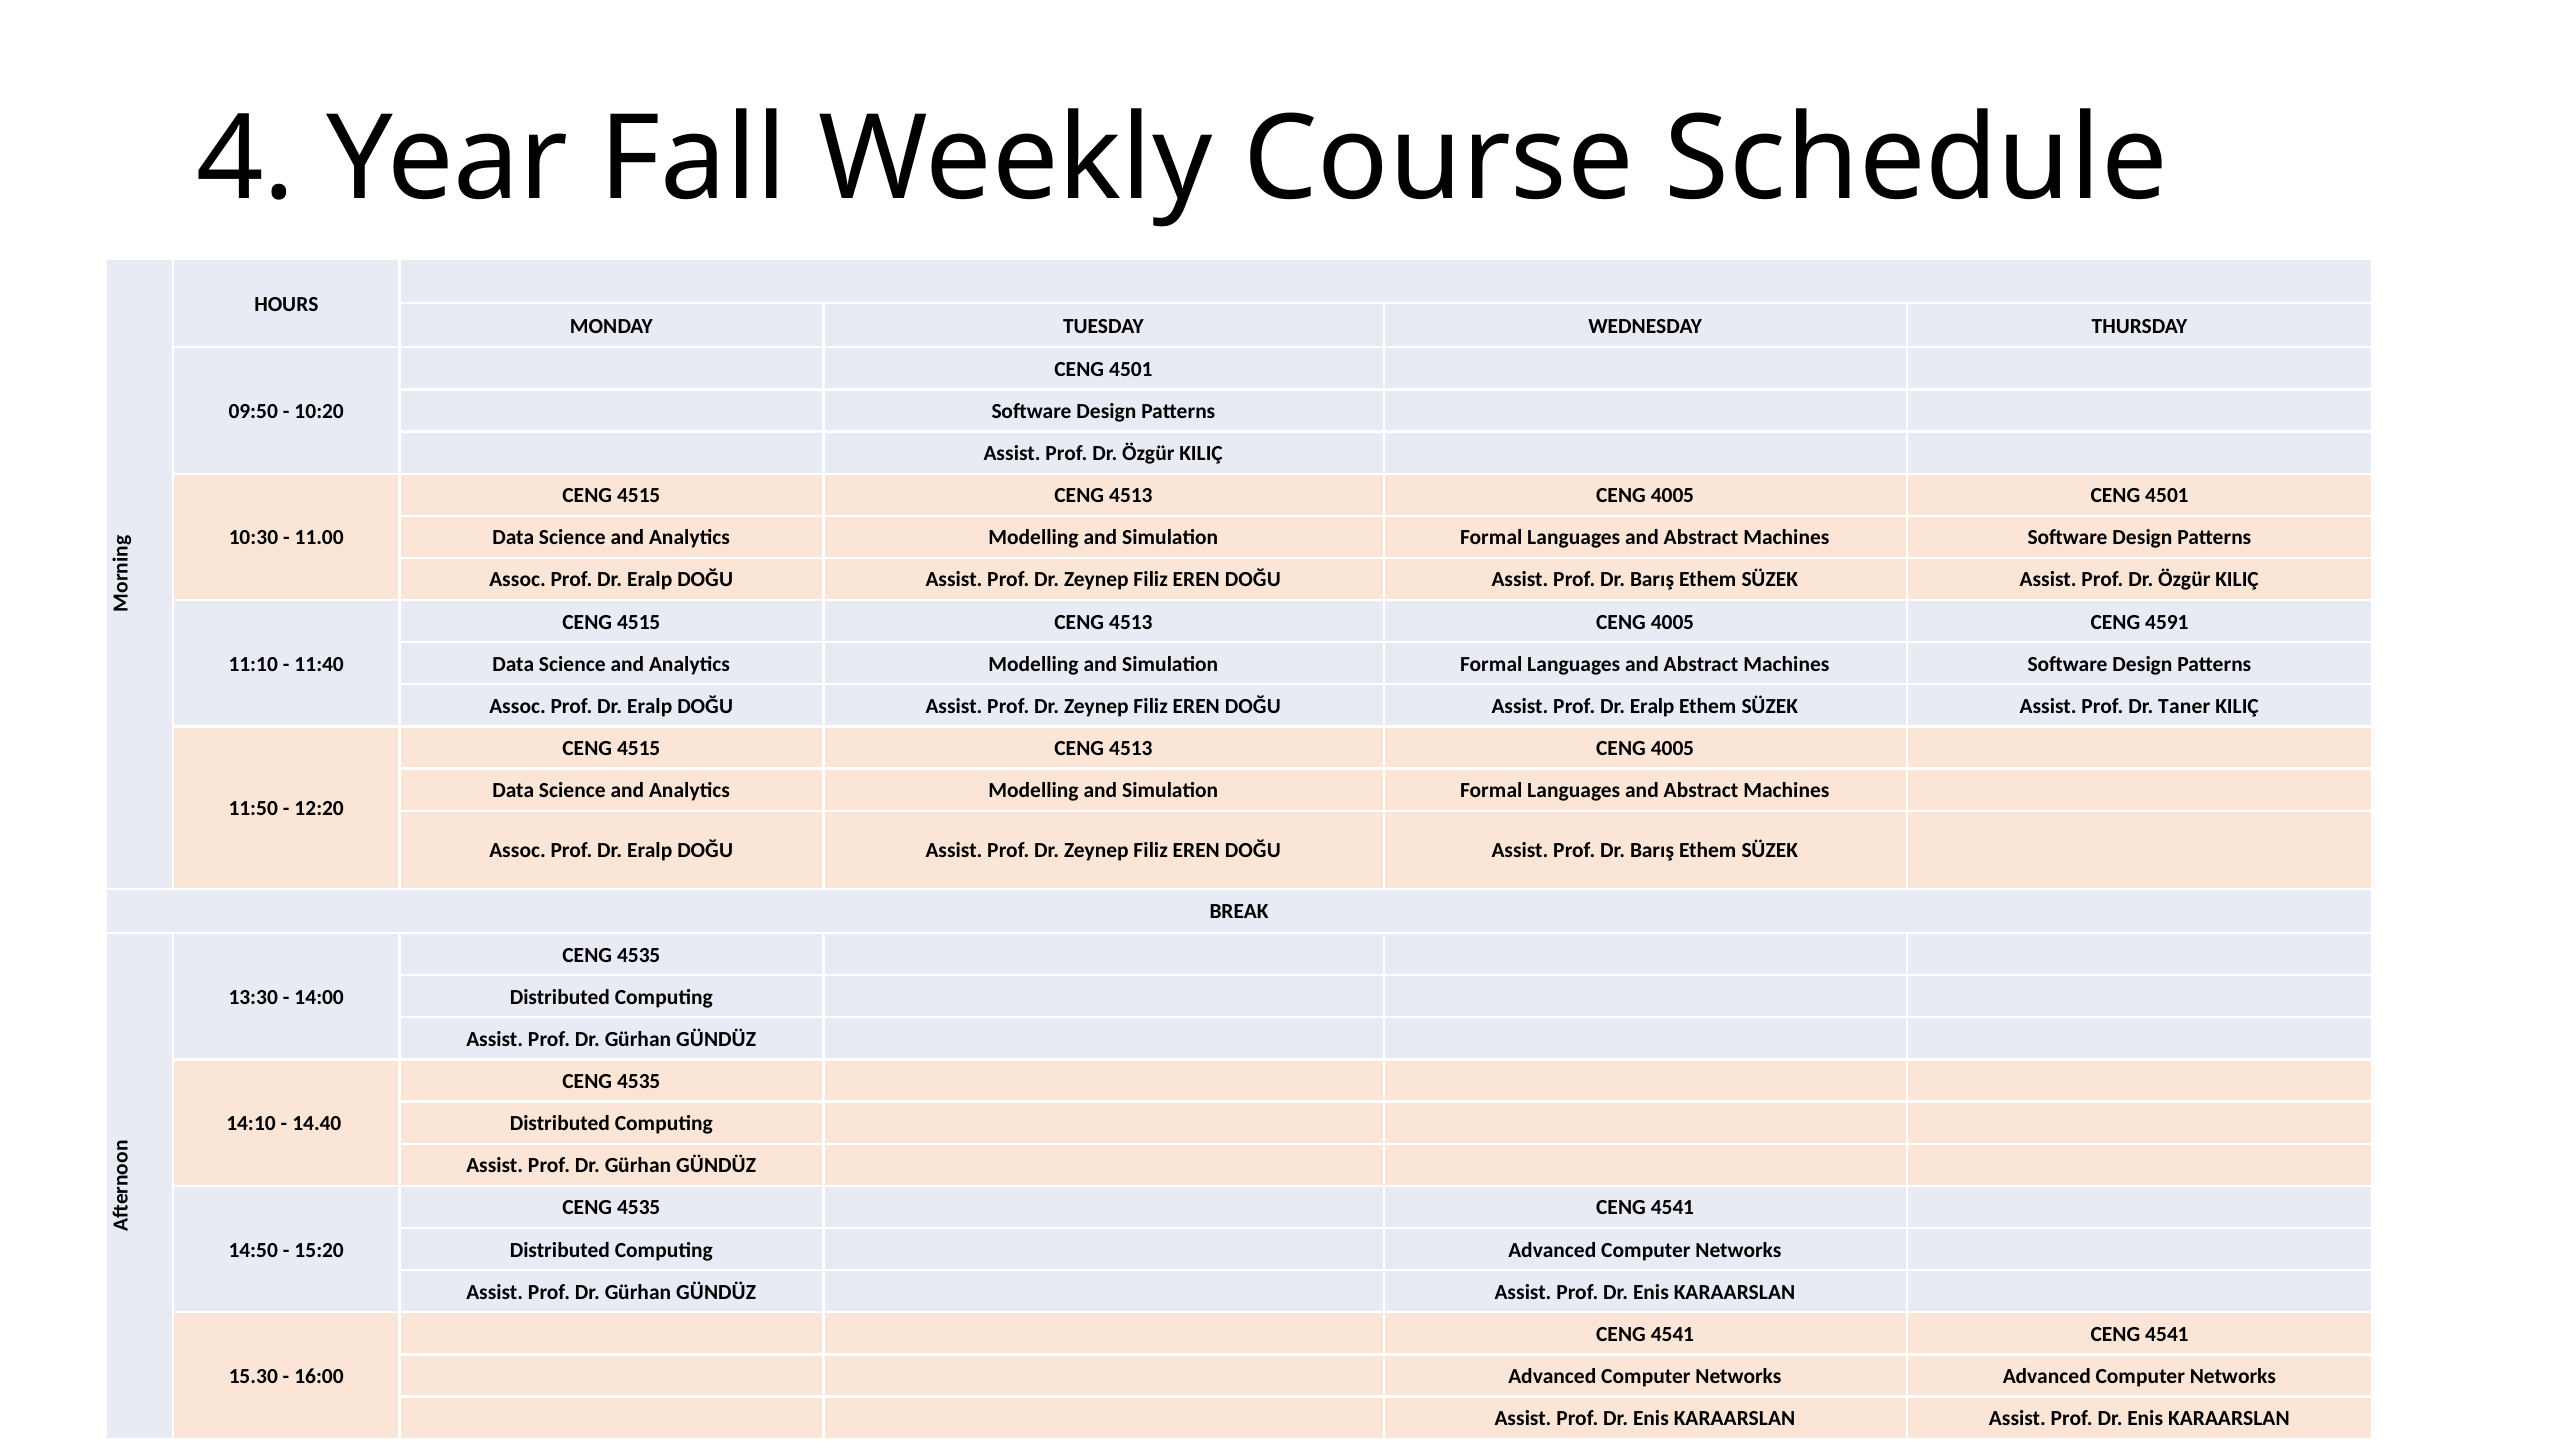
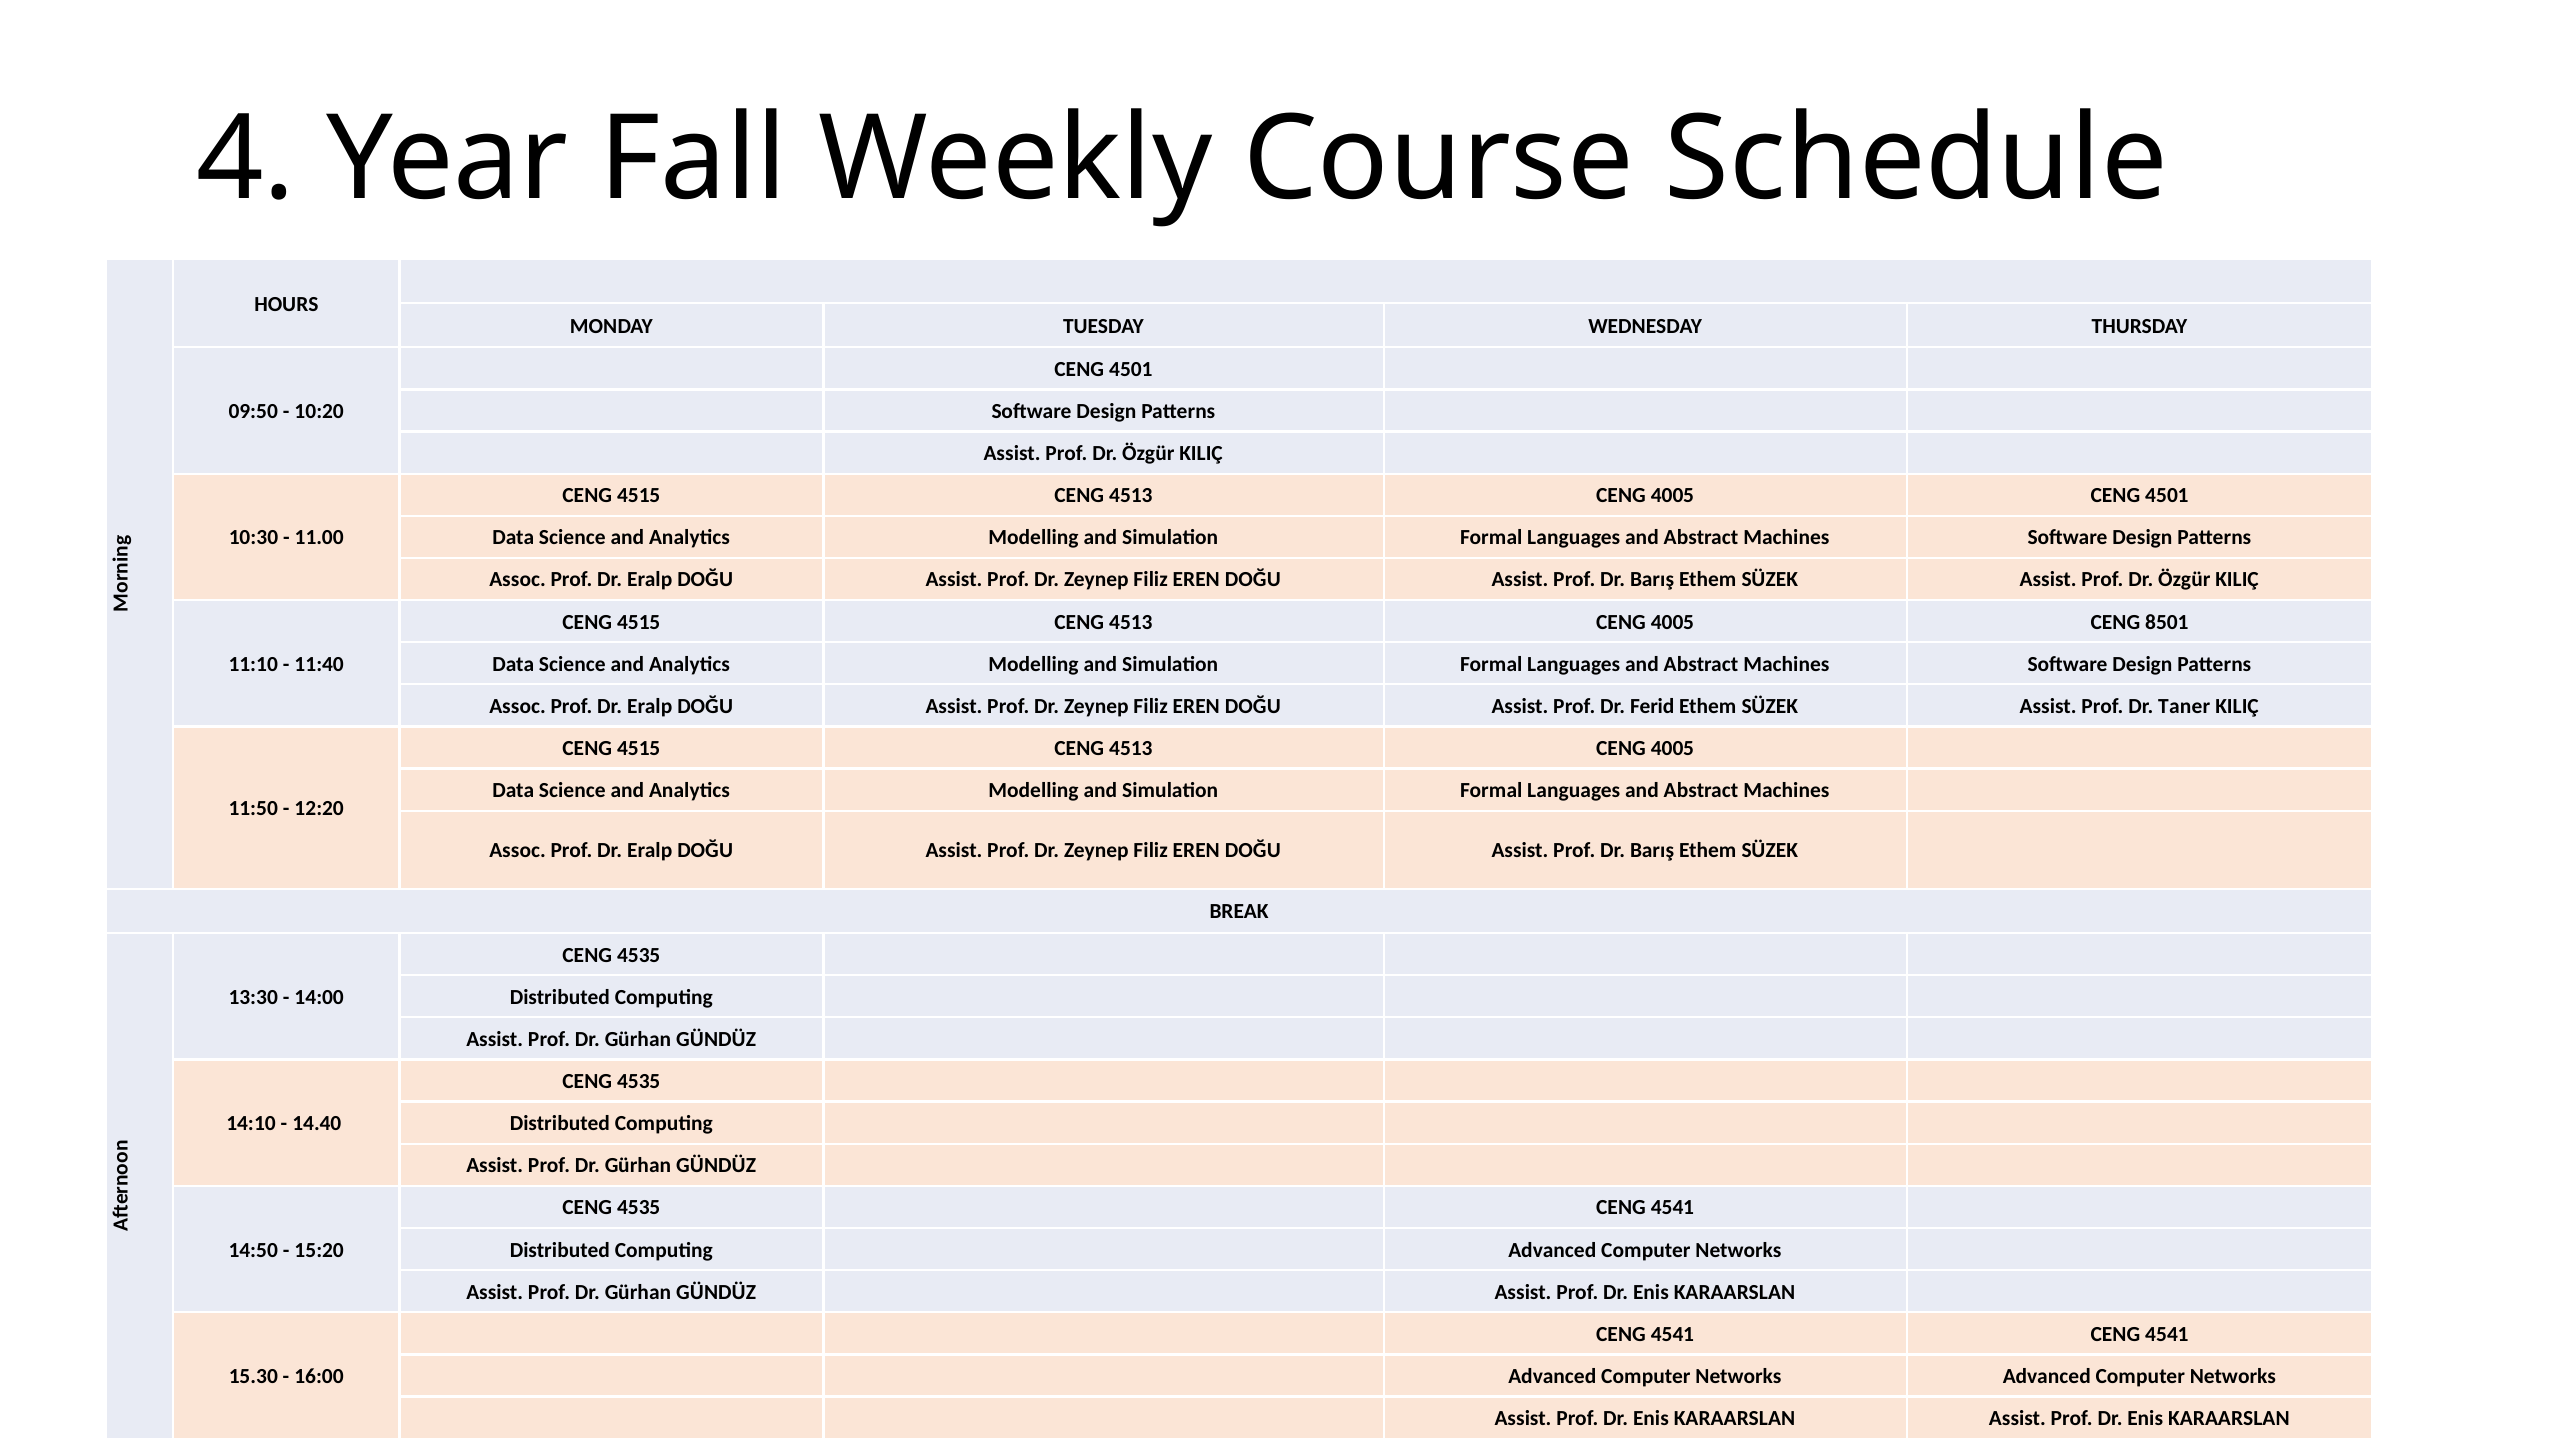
4591: 4591 -> 8501 (2167, 622)
Assist Prof Dr Eralp: Eralp -> Ferid (1652, 706)
